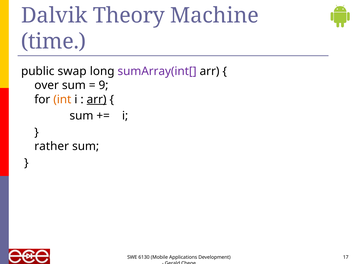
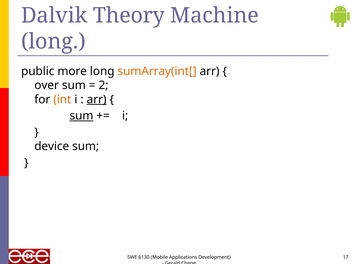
time: time -> long (53, 41)
swap: swap -> more (72, 71)
sumArray(int[ colour: purple -> orange (157, 71)
9: 9 -> 2 (104, 85)
sum underline: none -> present (81, 116)
rather: rather -> device (52, 146)
